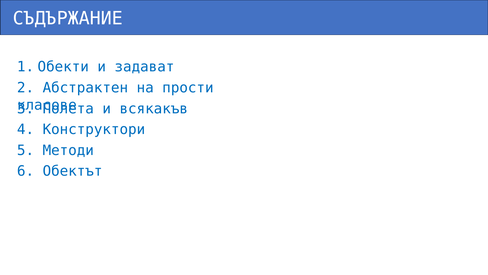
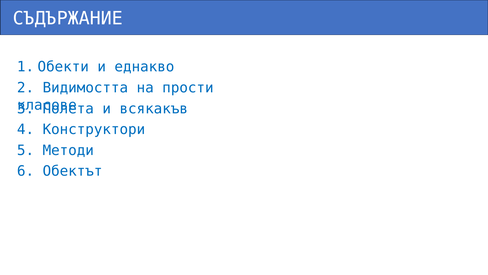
задават: задават -> еднакво (144, 67)
Абстрактен: Абстрактен -> Видимостта (85, 88)
